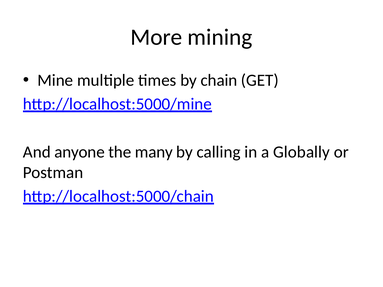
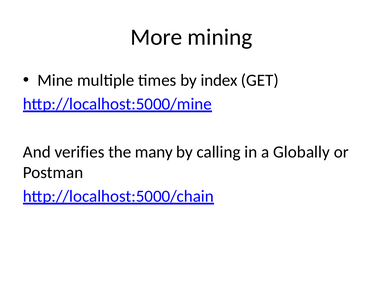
chain: chain -> index (219, 80)
anyone: anyone -> verifies (79, 152)
